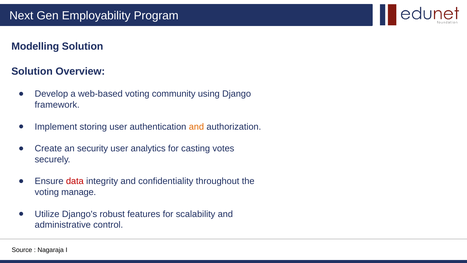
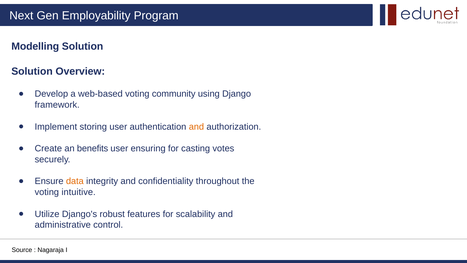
security: security -> benefits (93, 148)
analytics: analytics -> ensuring (148, 148)
data colour: red -> orange (75, 181)
manage: manage -> intuitive (79, 192)
